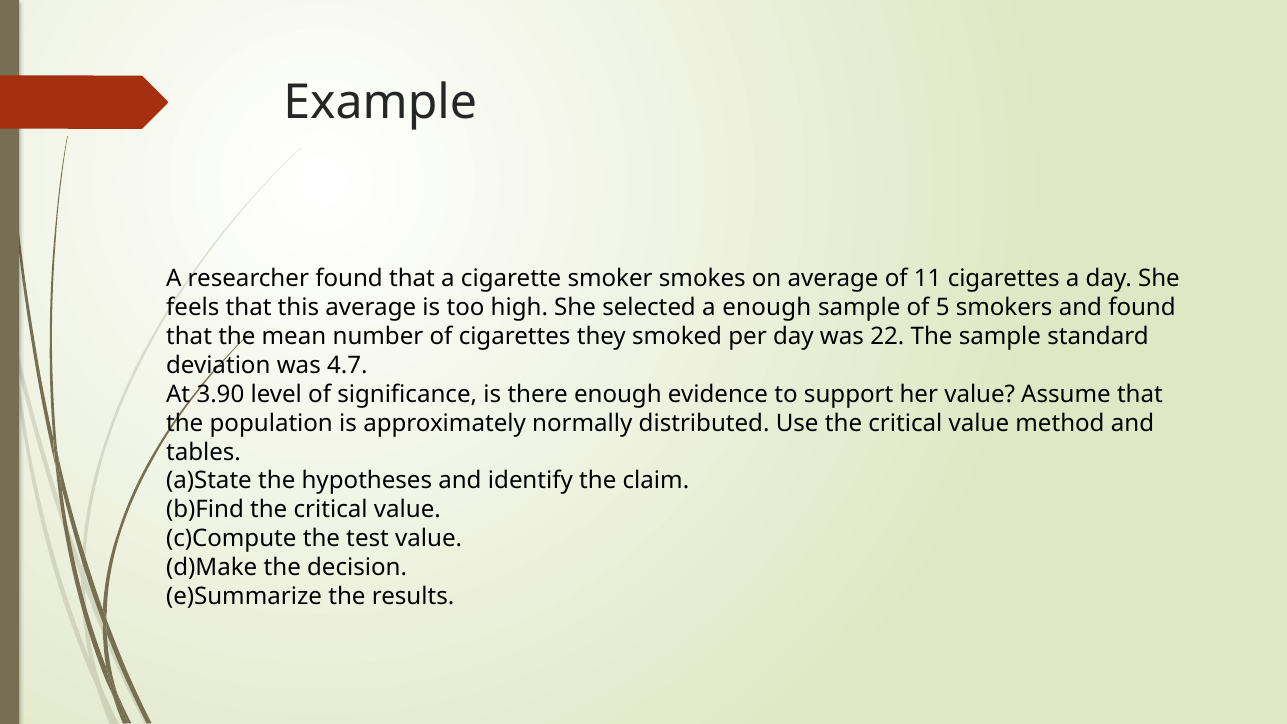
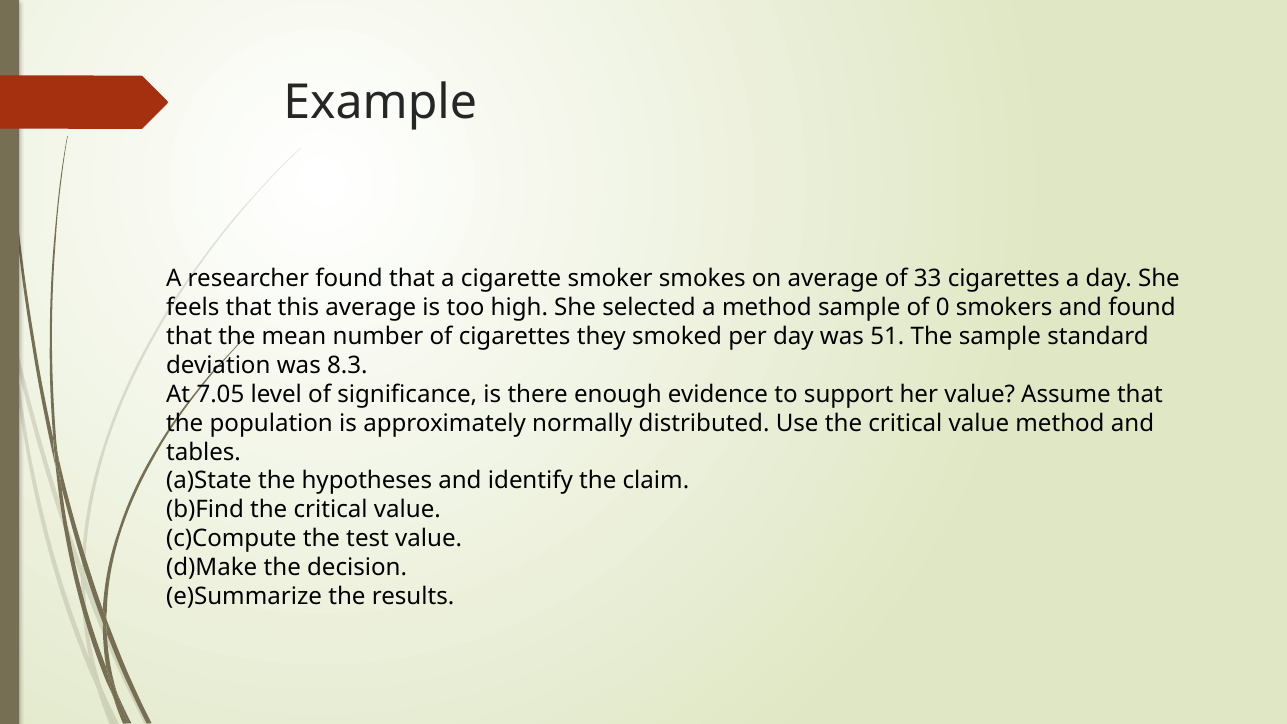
11: 11 -> 33 (928, 278)
a enough: enough -> method (767, 307)
5: 5 -> 0 (943, 307)
22: 22 -> 51 (887, 336)
4.7: 4.7 -> 8.3 (347, 365)
3.90: 3.90 -> 7.05 (220, 394)
